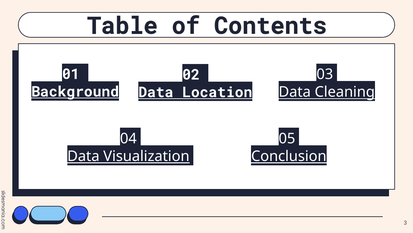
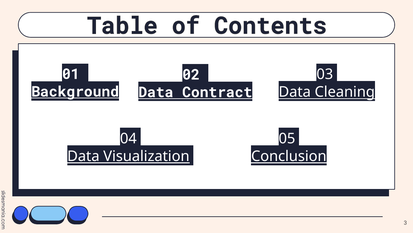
Location: Location -> Contract (217, 92)
